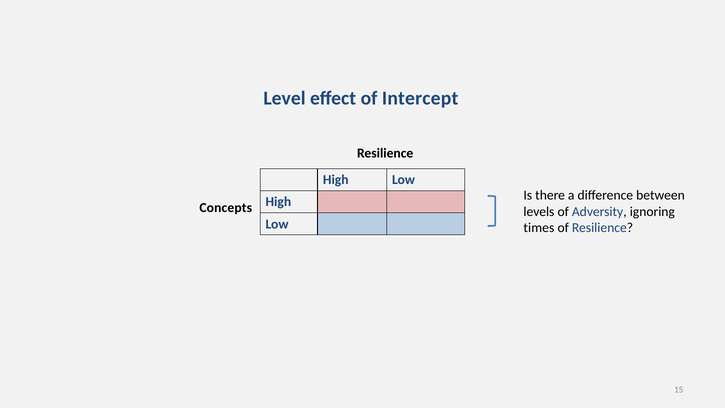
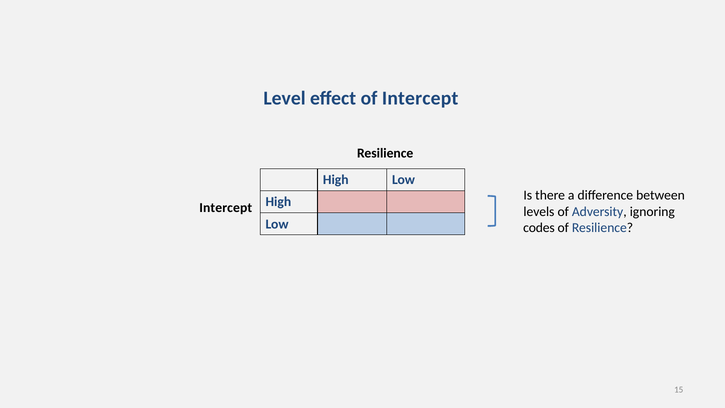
Concepts: Concepts -> Intercept (226, 208)
times: times -> codes (539, 228)
